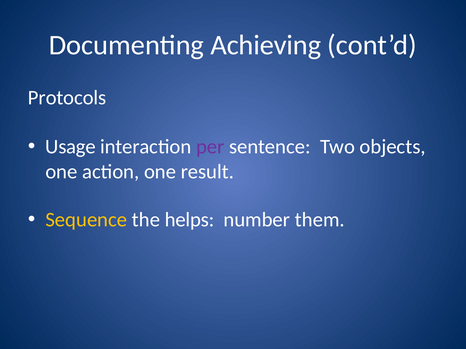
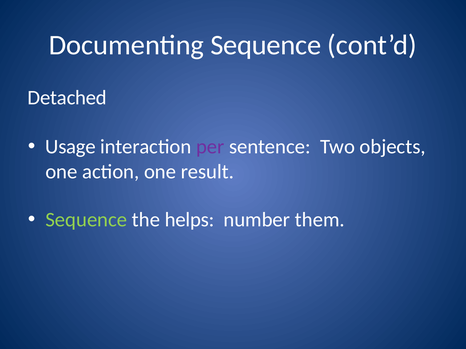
Documenting Achieving: Achieving -> Sequence (266, 45)
Protocols: Protocols -> Detached (67, 98)
Sequence colour: yellow -> light green (86, 220)
